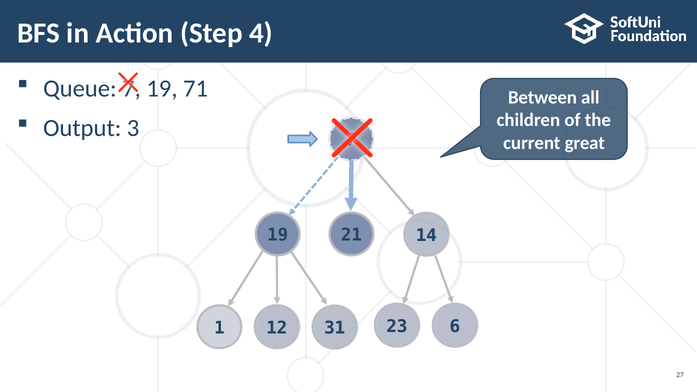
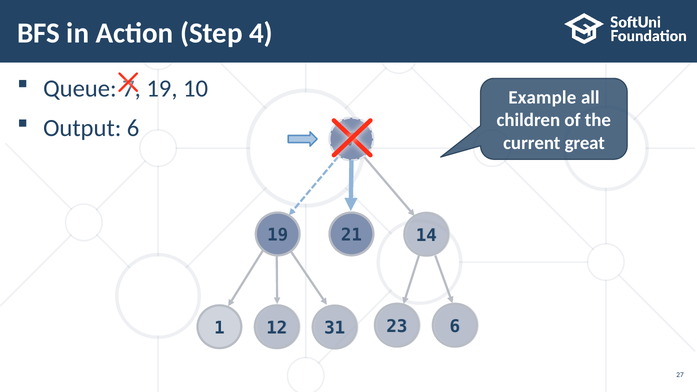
71: 71 -> 10 (196, 88)
Between: Between -> Example (542, 98)
Output 3: 3 -> 6 (133, 128)
